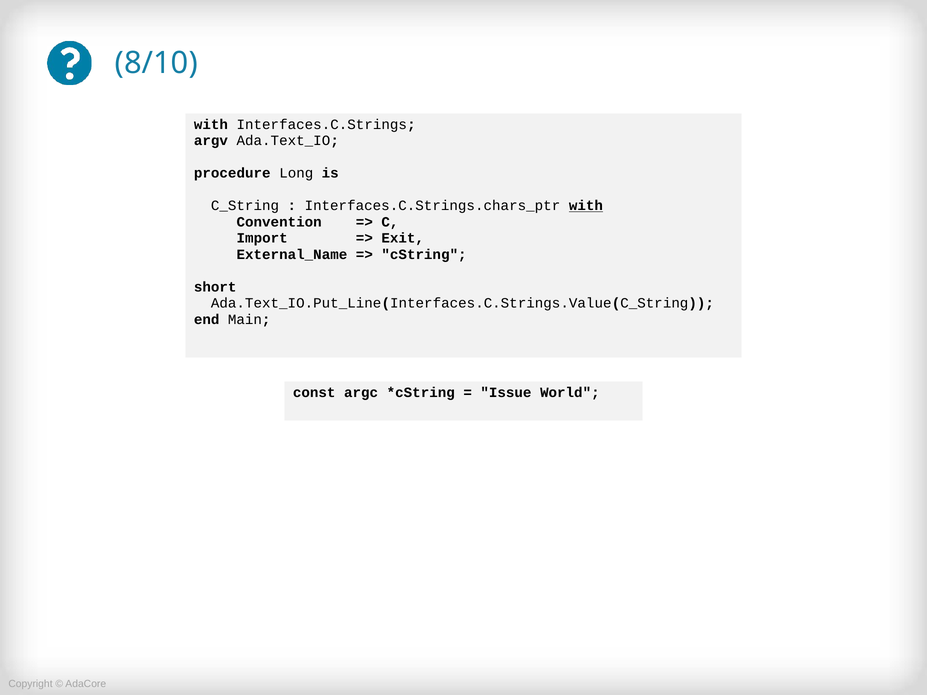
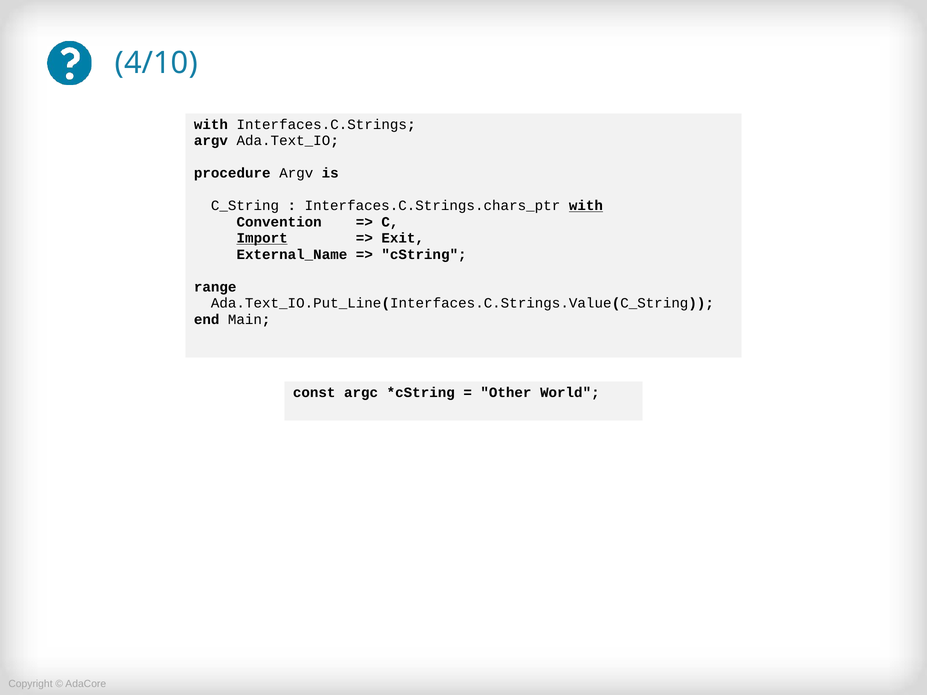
8/10: 8/10 -> 4/10 (156, 63)
procedure Long: Long -> Argv (296, 173)
Import underline: none -> present (262, 238)
short: short -> range (215, 287)
Issue: Issue -> Other (506, 393)
